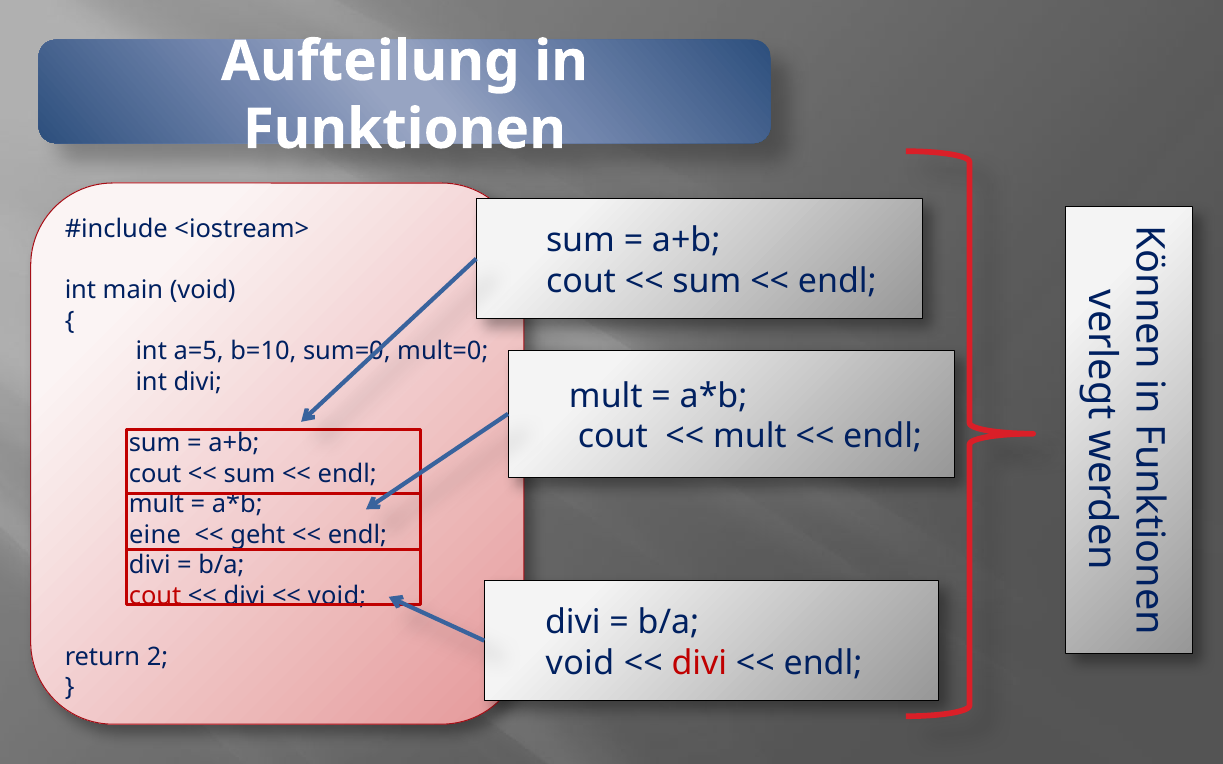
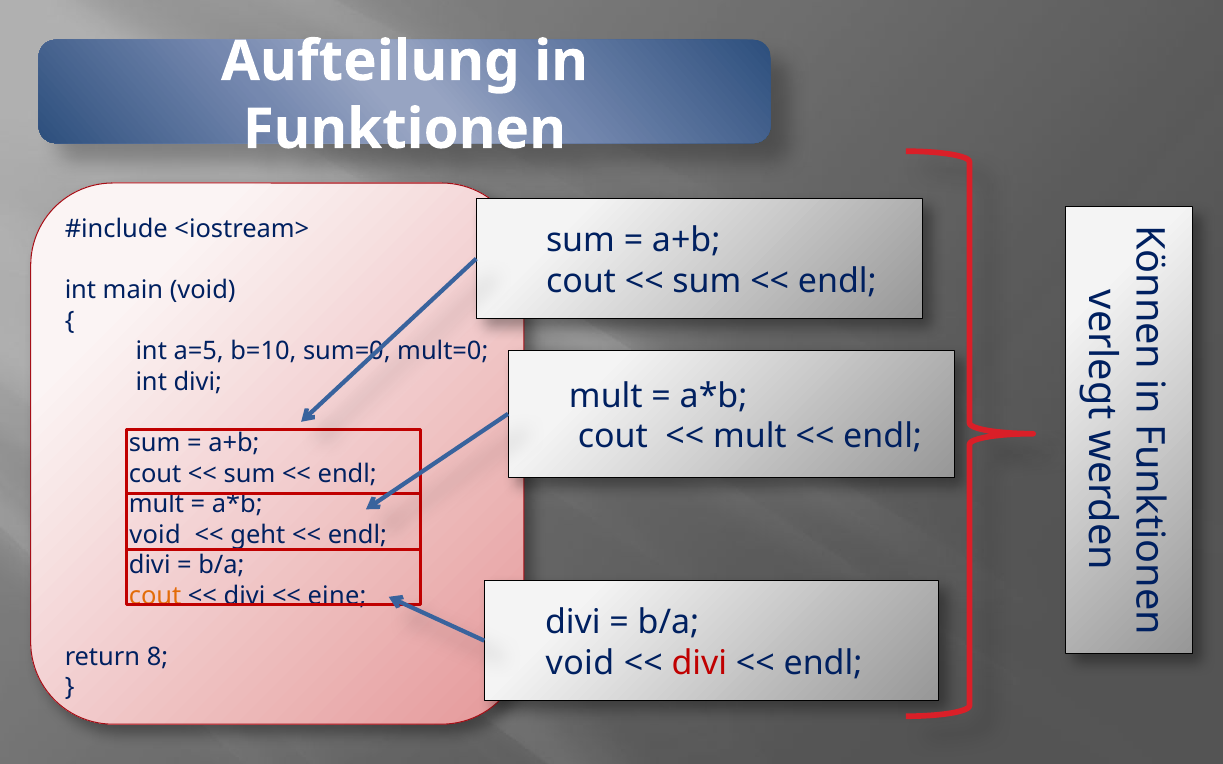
eine: eine -> void (155, 535)
cout colour: red -> orange (155, 596)
void: void -> eine (337, 596)
2: 2 -> 8 (157, 657)
